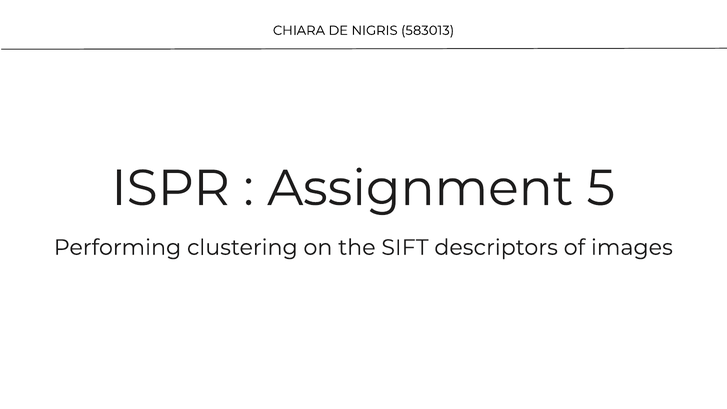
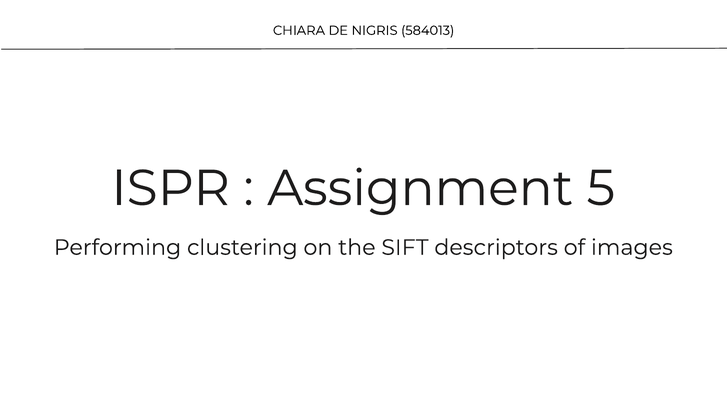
583013: 583013 -> 584013 (428, 31)
